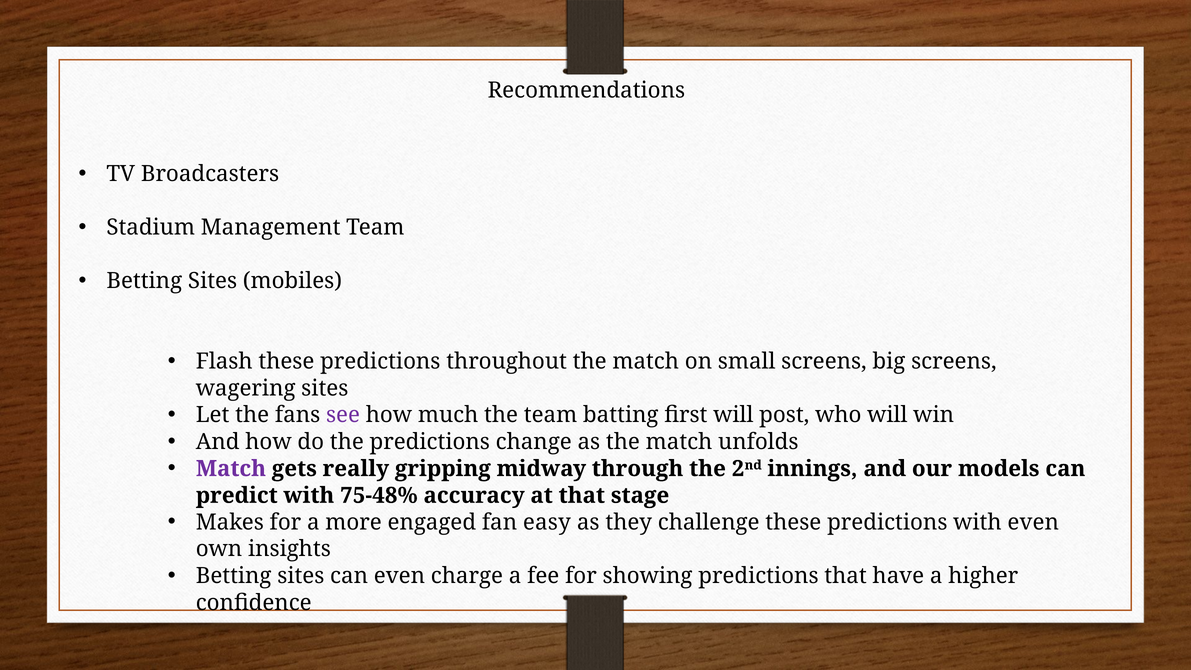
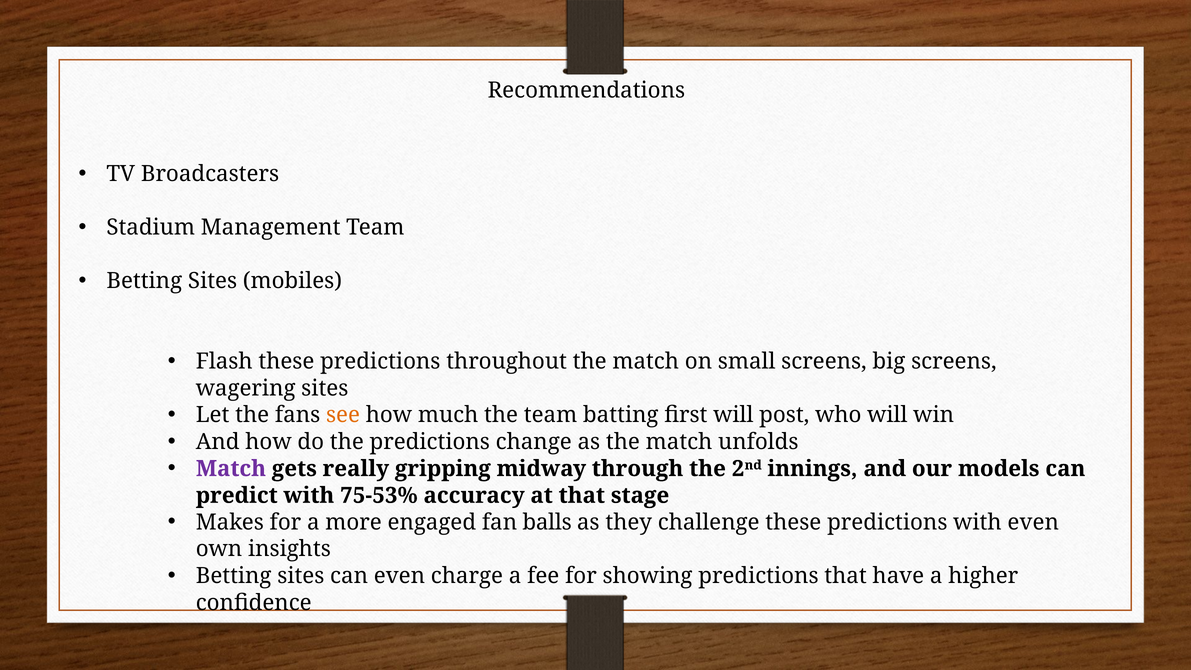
see colour: purple -> orange (343, 415)
75-48%: 75-48% -> 75-53% (379, 495)
easy: easy -> balls (547, 522)
